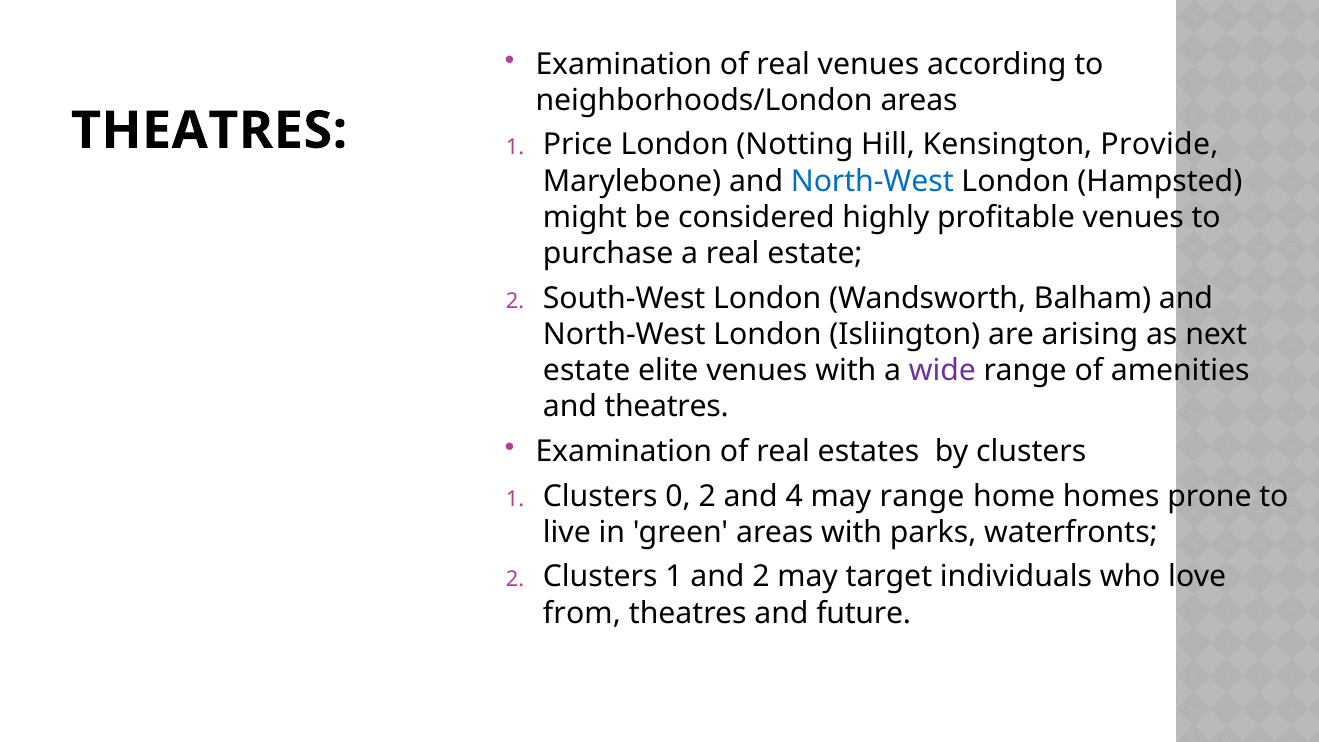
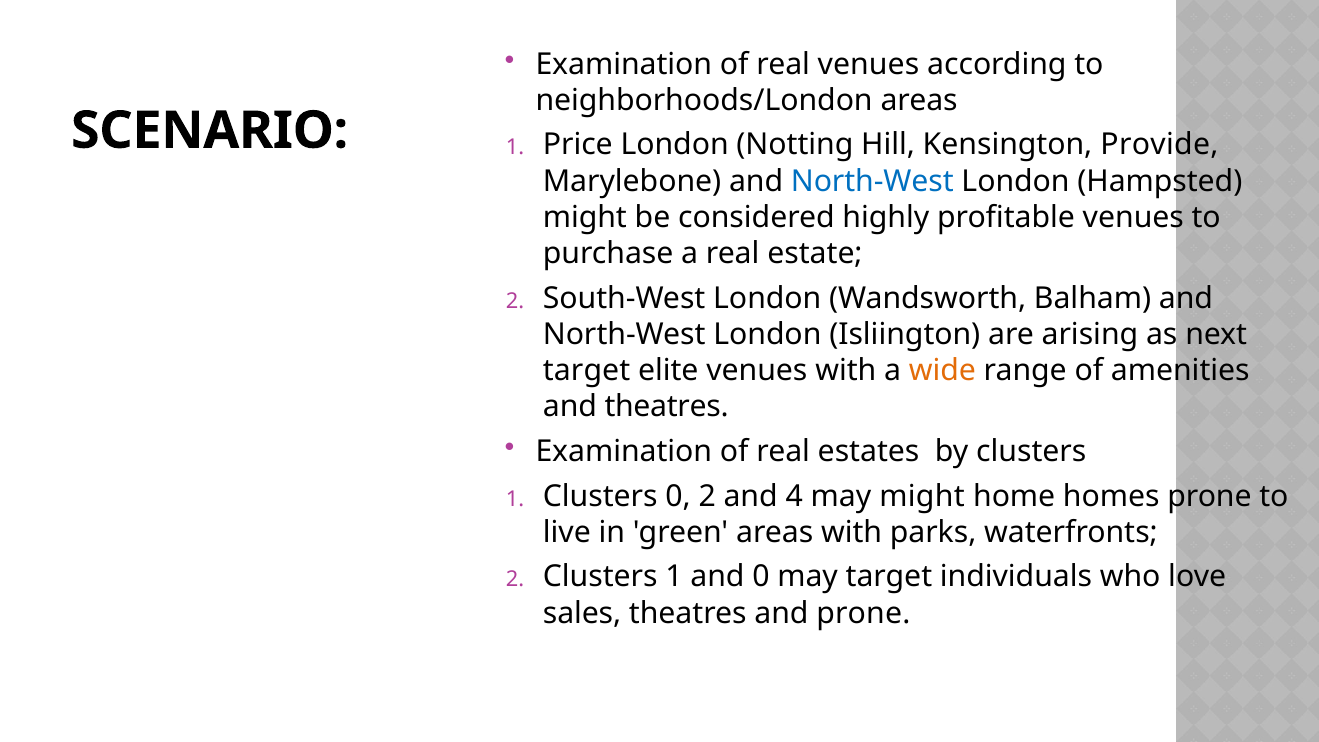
THEATRES: THEATRES -> SCENARIO (210, 131)
estate: estate -> target (587, 371)
wide colour: purple -> orange (942, 371)
may range: range -> might (922, 496)
and 2: 2 -> 0 (761, 577)
from: from -> sales (582, 613)
and future: future -> prone (863, 613)
